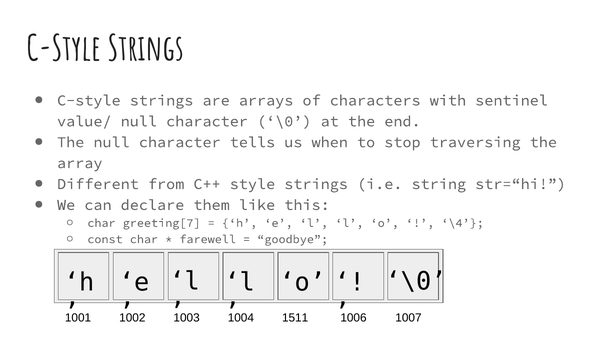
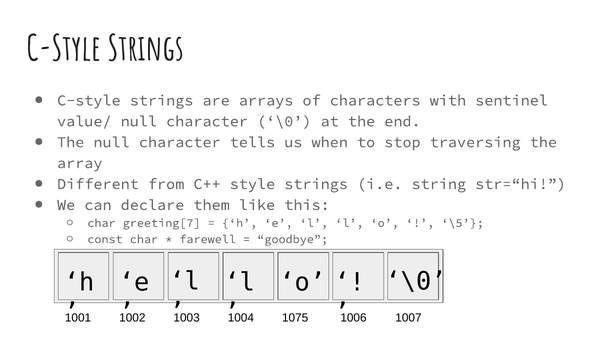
\4: \4 -> \5 (463, 223)
1511: 1511 -> 1075 (295, 318)
